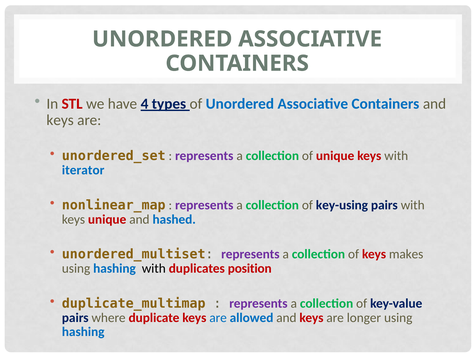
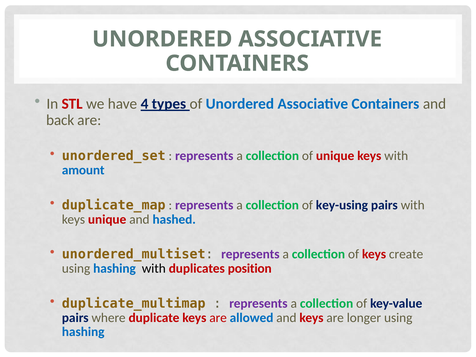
keys: keys -> back (60, 120)
iterator: iterator -> amount (83, 170)
nonlinear_map: nonlinear_map -> duplicate_map (114, 205)
makes: makes -> create (406, 254)
are colour: blue -> red (218, 318)
